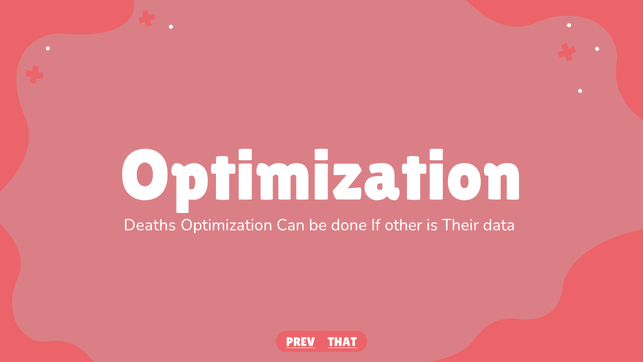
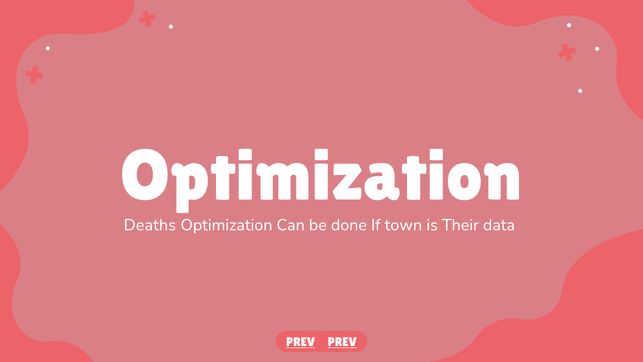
other: other -> town (403, 225)
THAT: THAT -> PREV (342, 342)
